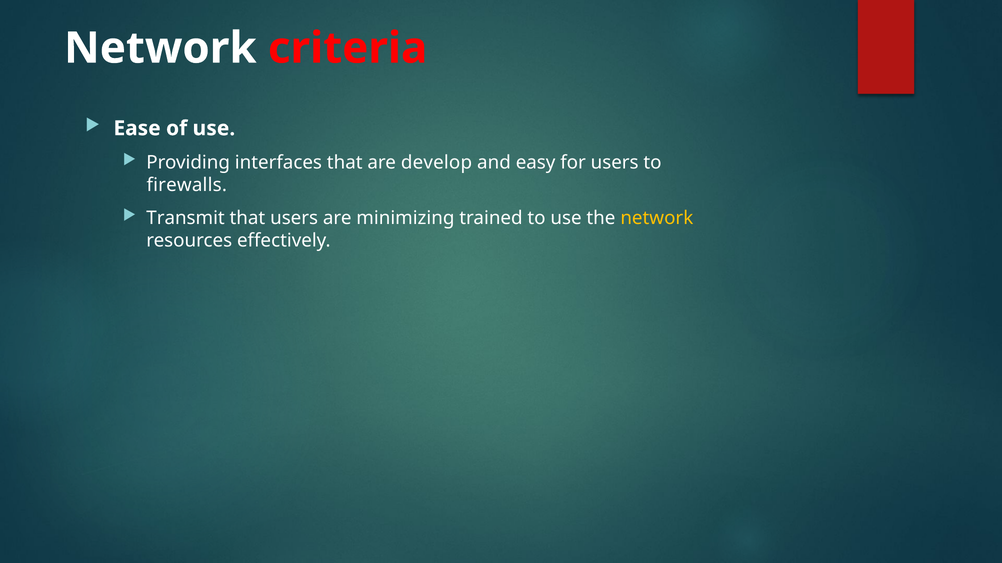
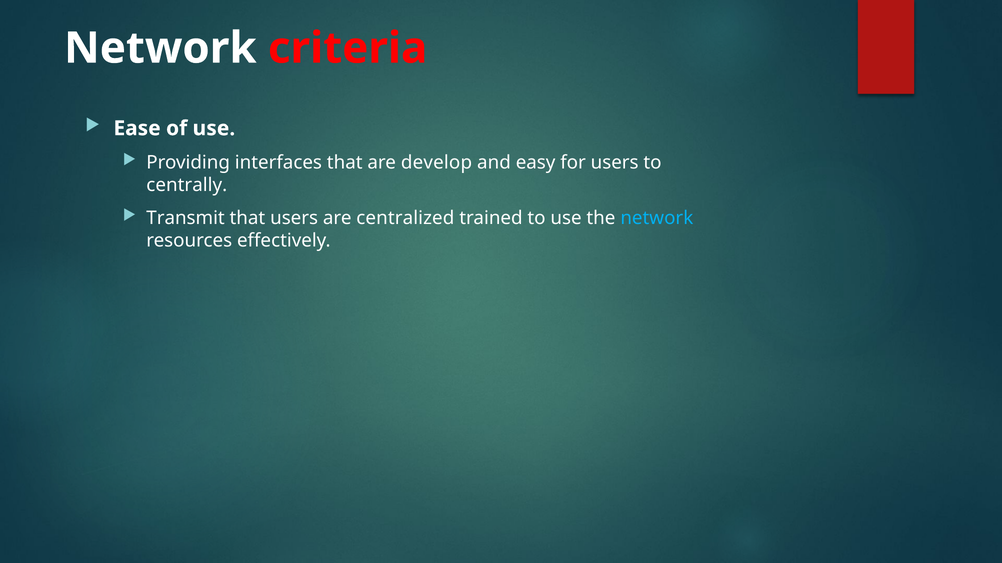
firewalls: firewalls -> centrally (187, 185)
minimizing: minimizing -> centralized (405, 218)
network colour: yellow -> light blue (657, 218)
